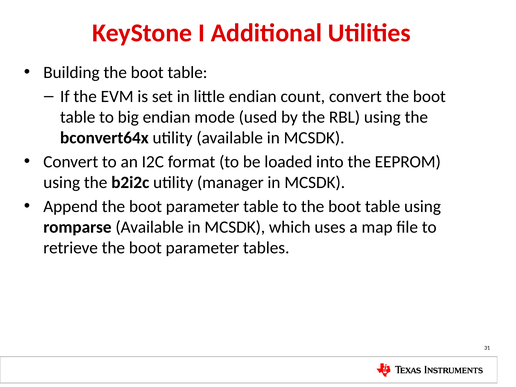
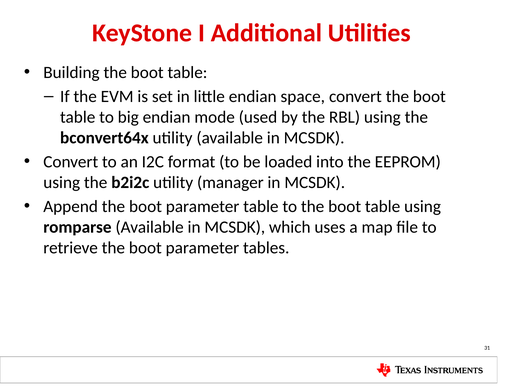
count: count -> space (303, 97)
